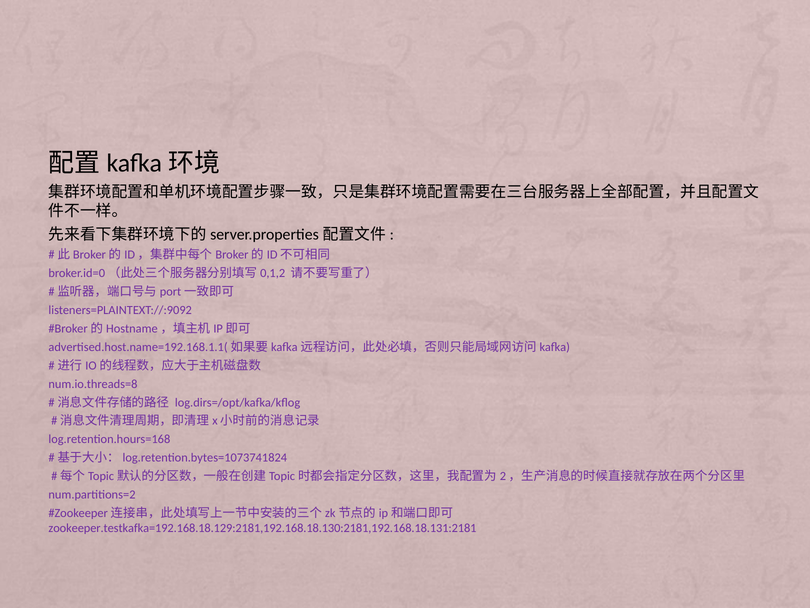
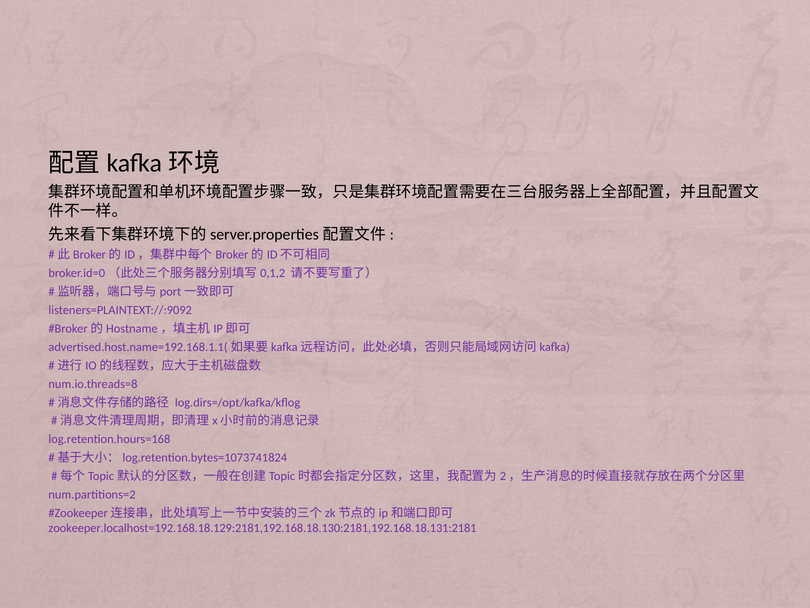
zookeeper.testkafka=192.168.18.129:2181,192.168.18.130:2181,192.168.18.131:2181: zookeeper.testkafka=192.168.18.129:2181,192.168.18.130:2181,192.168.18.131:2181 -> zookeeper.localhost=192.168.18.129:2181,192.168.18.130:2181,192.168.18.131:2181 (262, 528)
